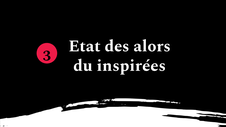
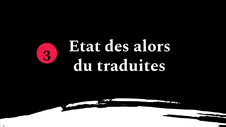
inspirées: inspirées -> traduites (131, 66)
